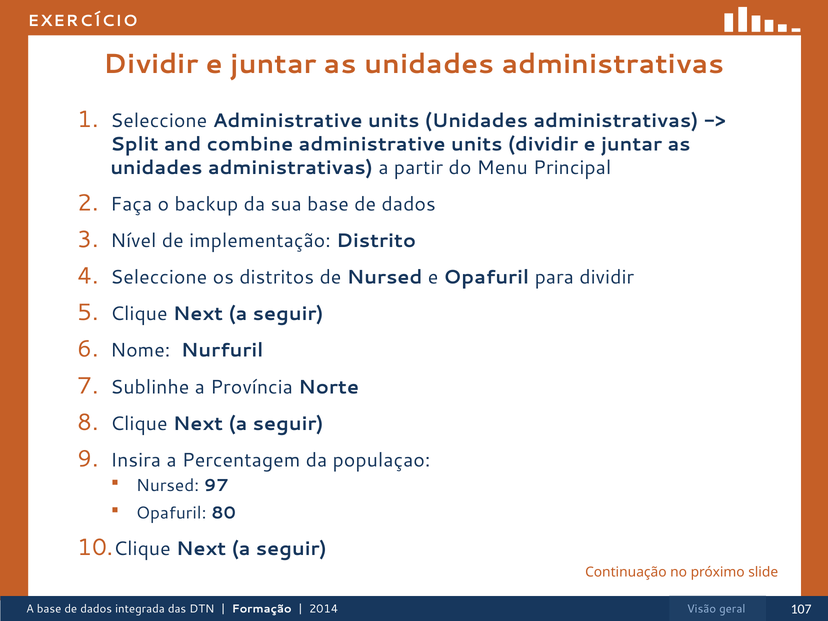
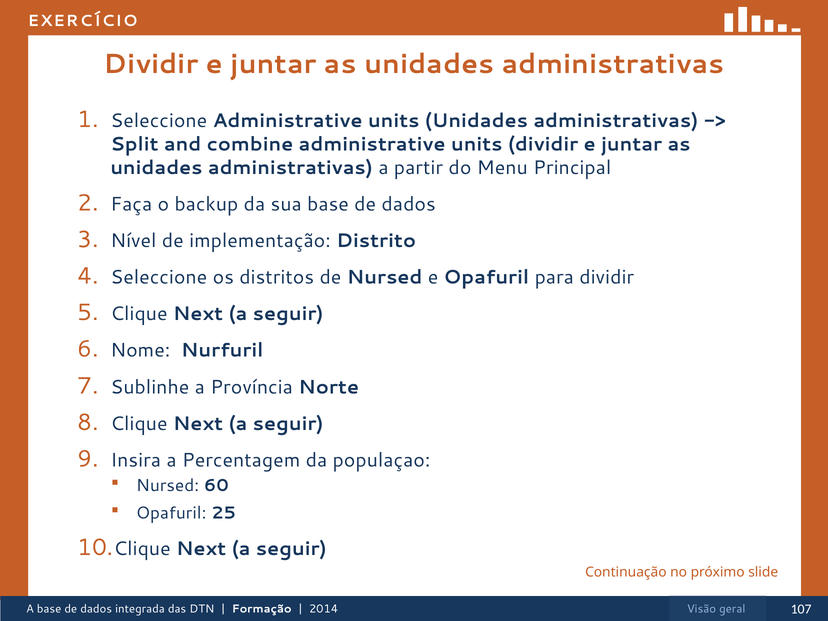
97: 97 -> 60 (216, 486)
80: 80 -> 25 (224, 513)
